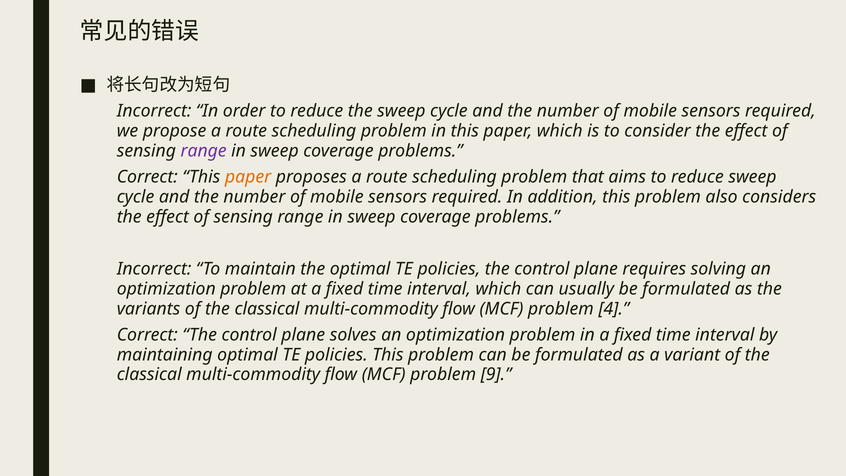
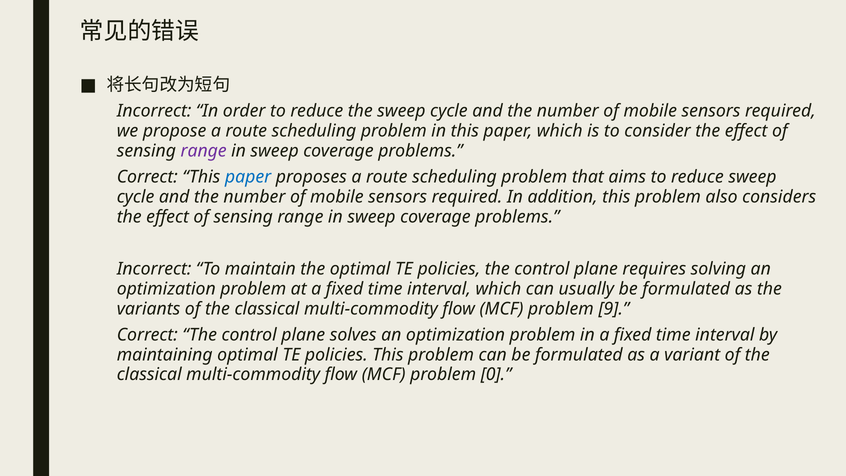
paper colour: orange -> blue (248, 177)
4: 4 -> 9 (614, 309)
9: 9 -> 0 (496, 375)
